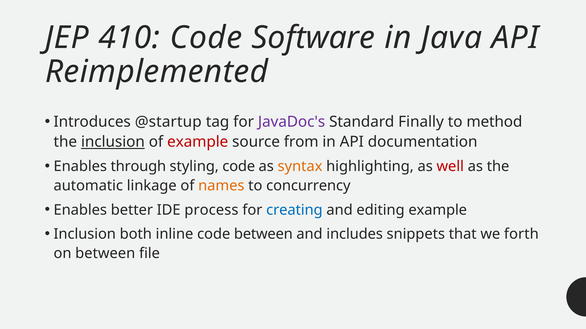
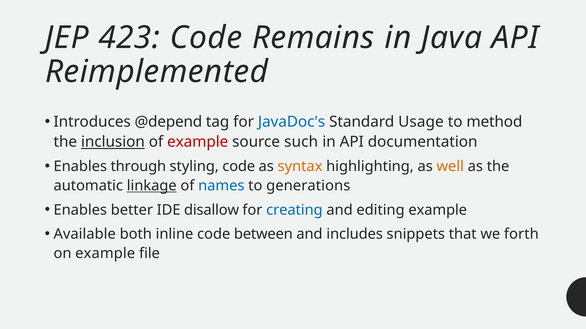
410: 410 -> 423 (129, 38)
Software: Software -> Remains (313, 38)
@startup: @startup -> @depend (168, 122)
JavaDoc's colour: purple -> blue (292, 122)
Finally: Finally -> Usage (421, 122)
from: from -> such (301, 142)
well colour: red -> orange (450, 167)
linkage underline: none -> present (152, 186)
names colour: orange -> blue (221, 186)
concurrency: concurrency -> generations (308, 186)
process: process -> disallow (212, 210)
Inclusion: Inclusion -> Available (85, 234)
on between: between -> example (105, 254)
